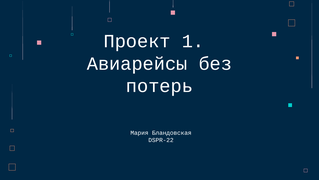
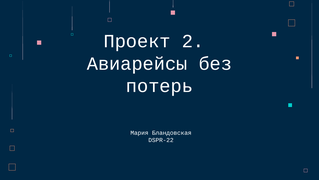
1: 1 -> 2 (193, 41)
